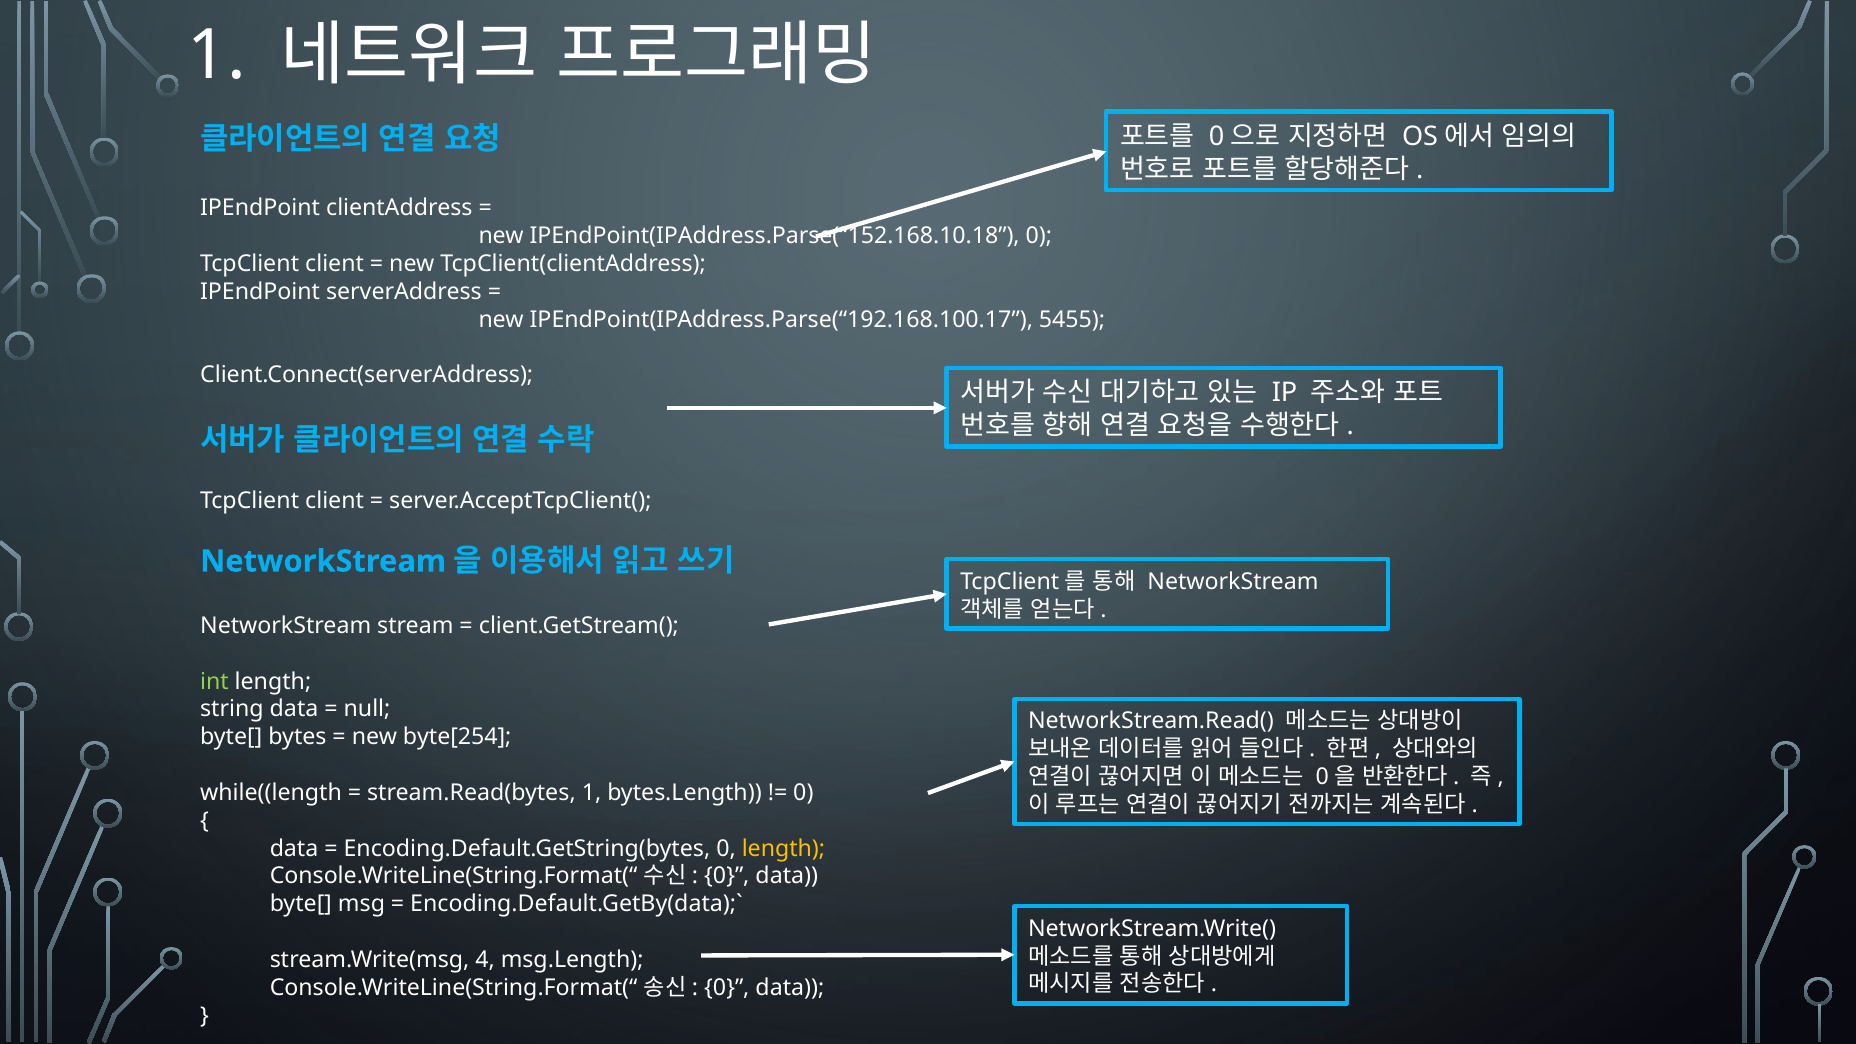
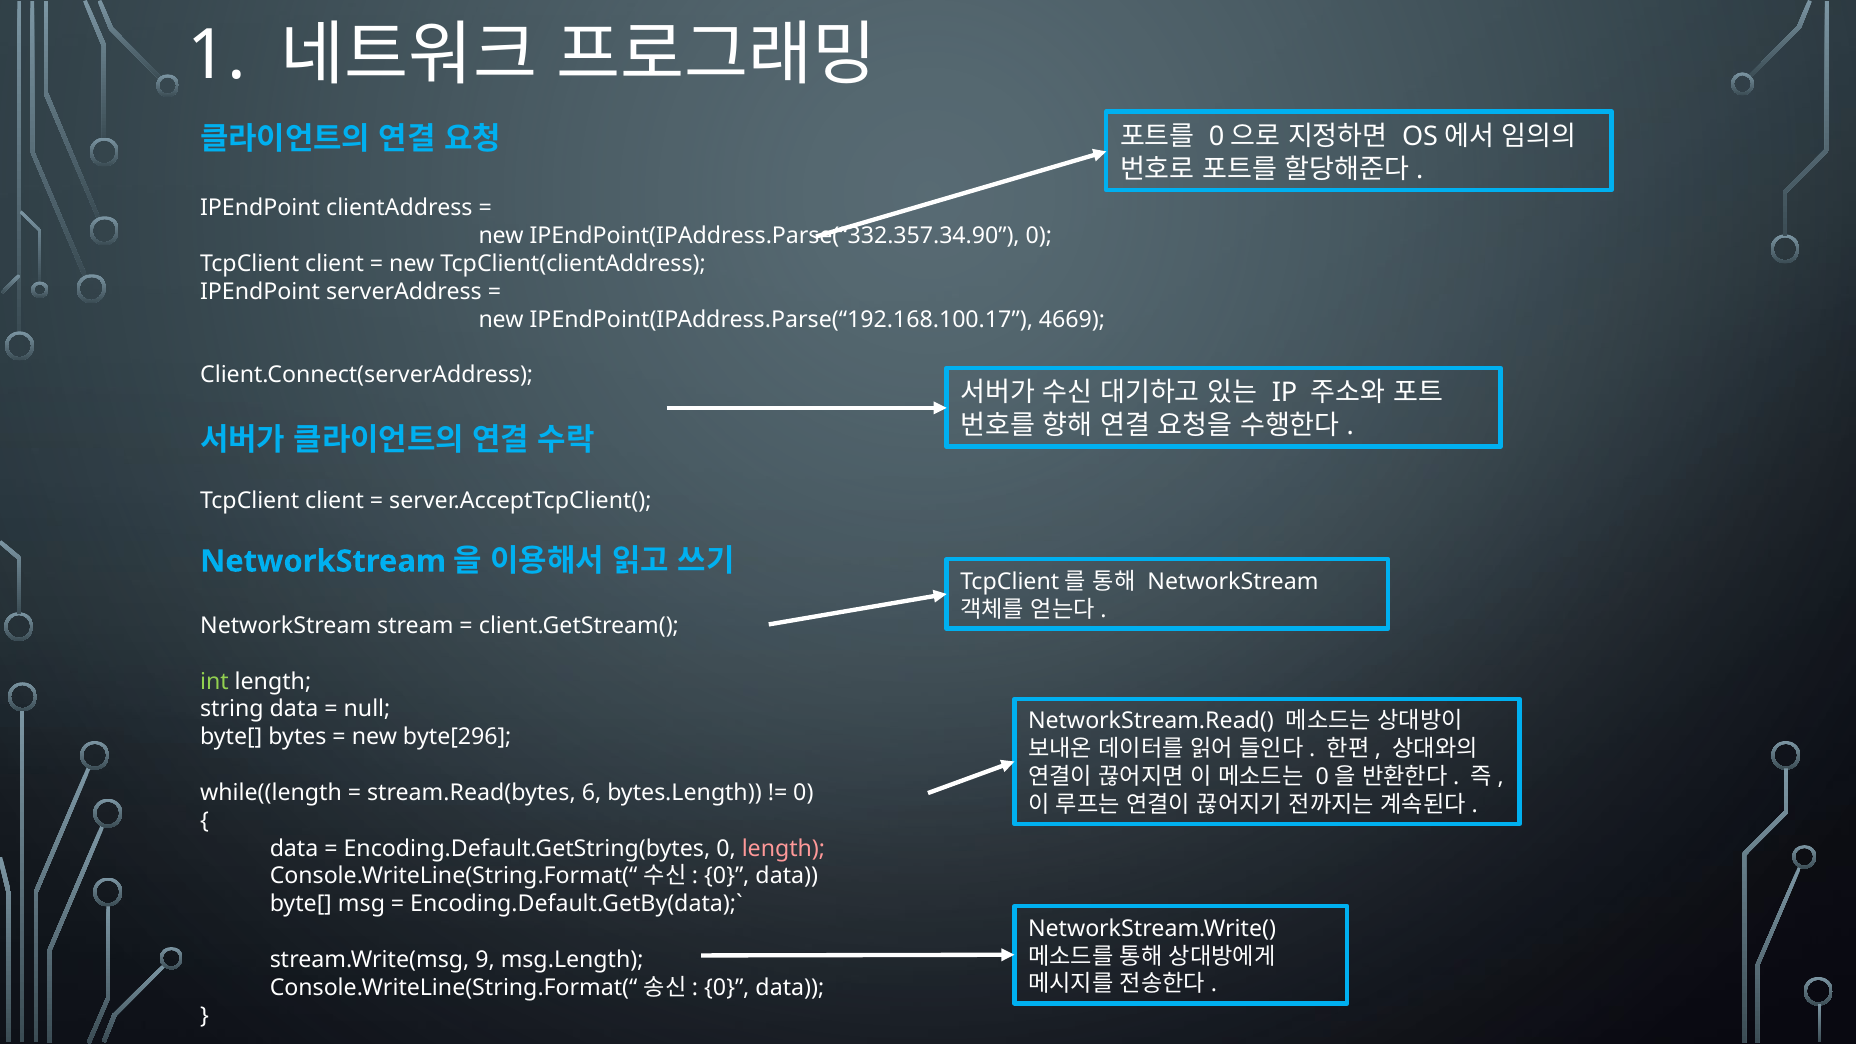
IPEndPoint(IPAddress.Parse(“152.168.10.18: IPEndPoint(IPAddress.Parse(“152.168.10.18 -> IPEndPoint(IPAddress.Parse(“332.357.34.90 (775, 236)
5455: 5455 -> 4669 (1072, 320)
byte[254: byte[254 -> byte[296 (457, 737)
stream.Read(bytes 1: 1 -> 6 (591, 793)
length colour: yellow -> pink (783, 848)
4: 4 -> 9 (485, 960)
